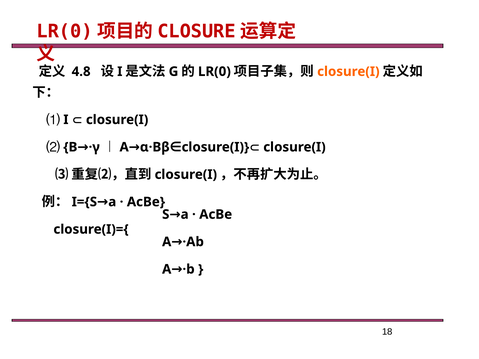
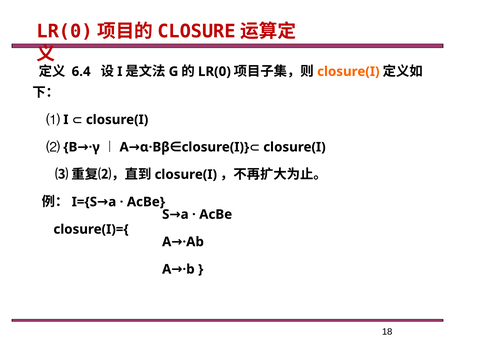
4.8: 4.8 -> 6.4 (81, 72)
